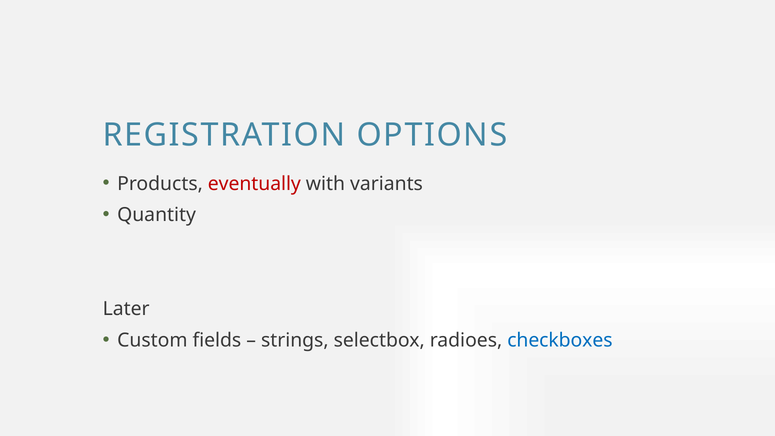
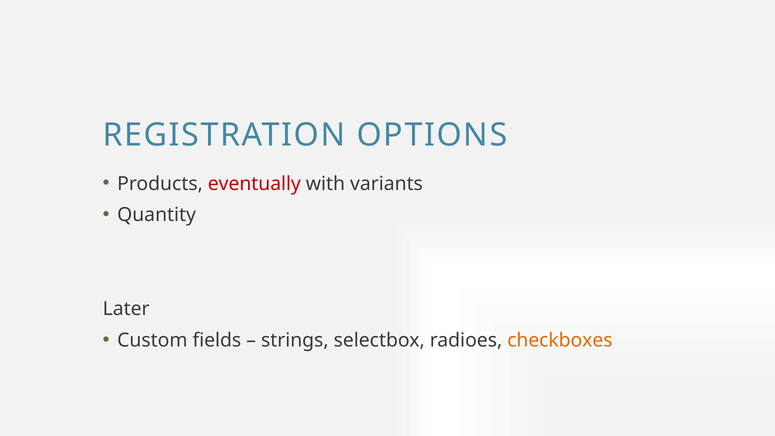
checkboxes colour: blue -> orange (560, 340)
